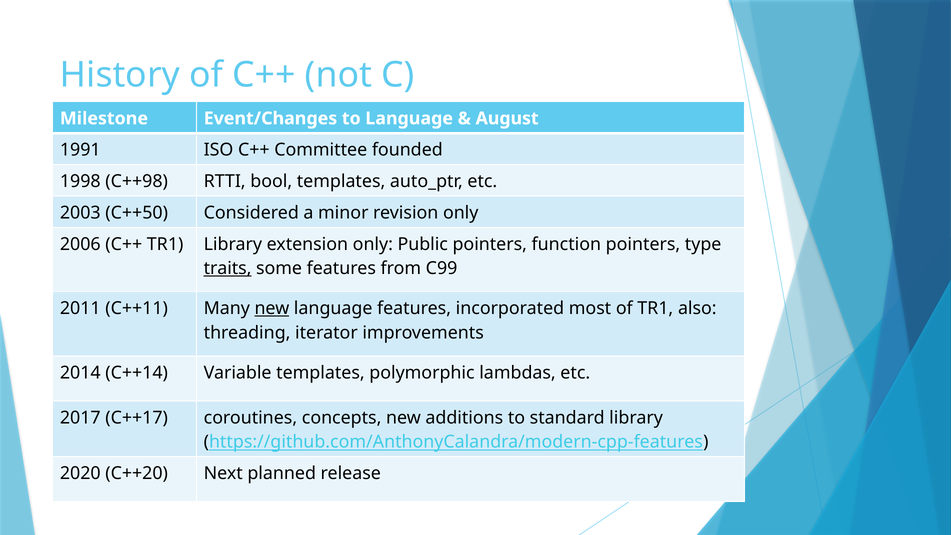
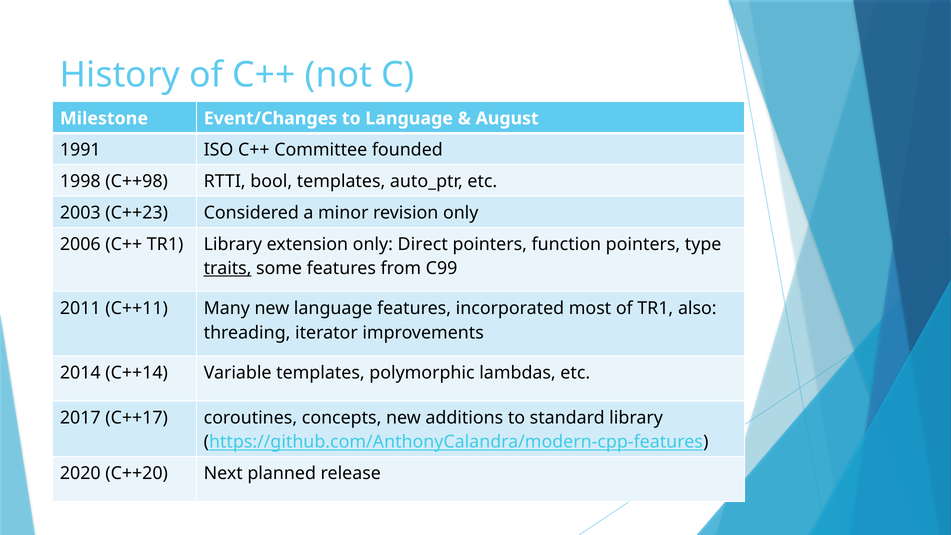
C++50: C++50 -> C++23 (137, 213)
Public: Public -> Direct (423, 244)
new underline: present -> none (272, 308)
